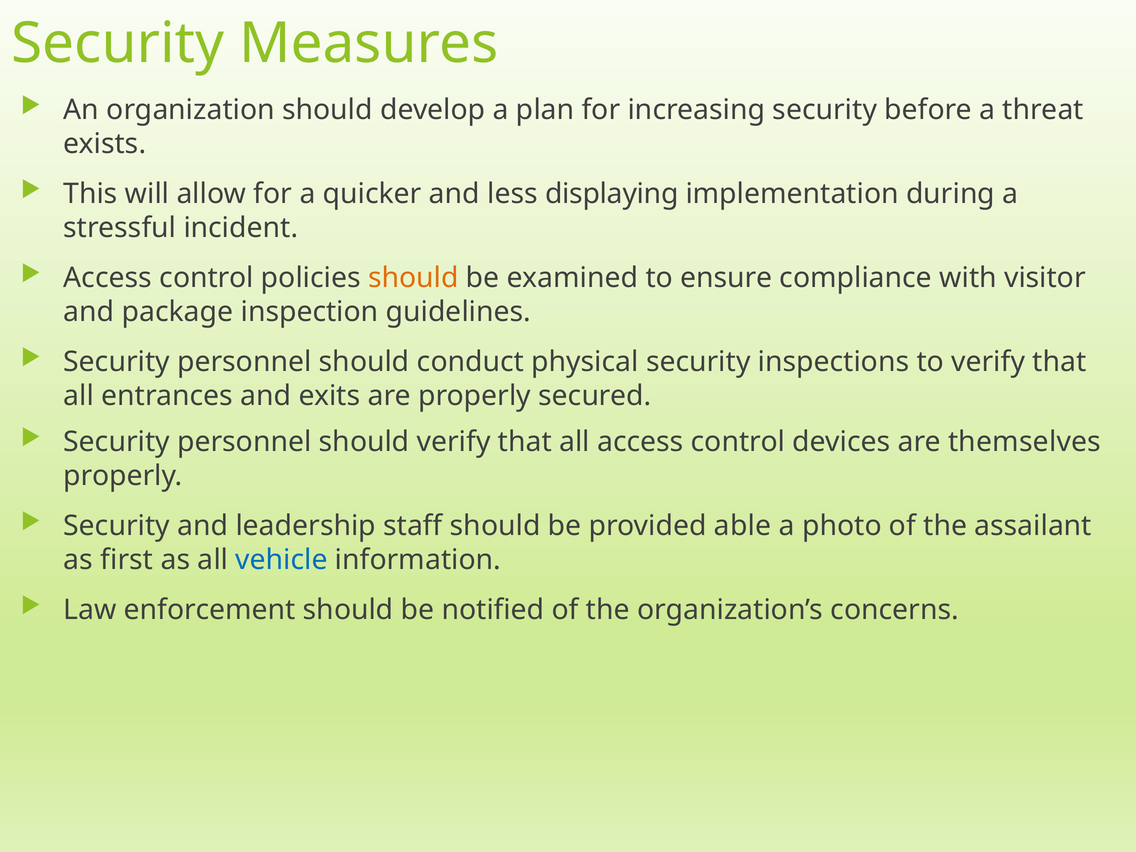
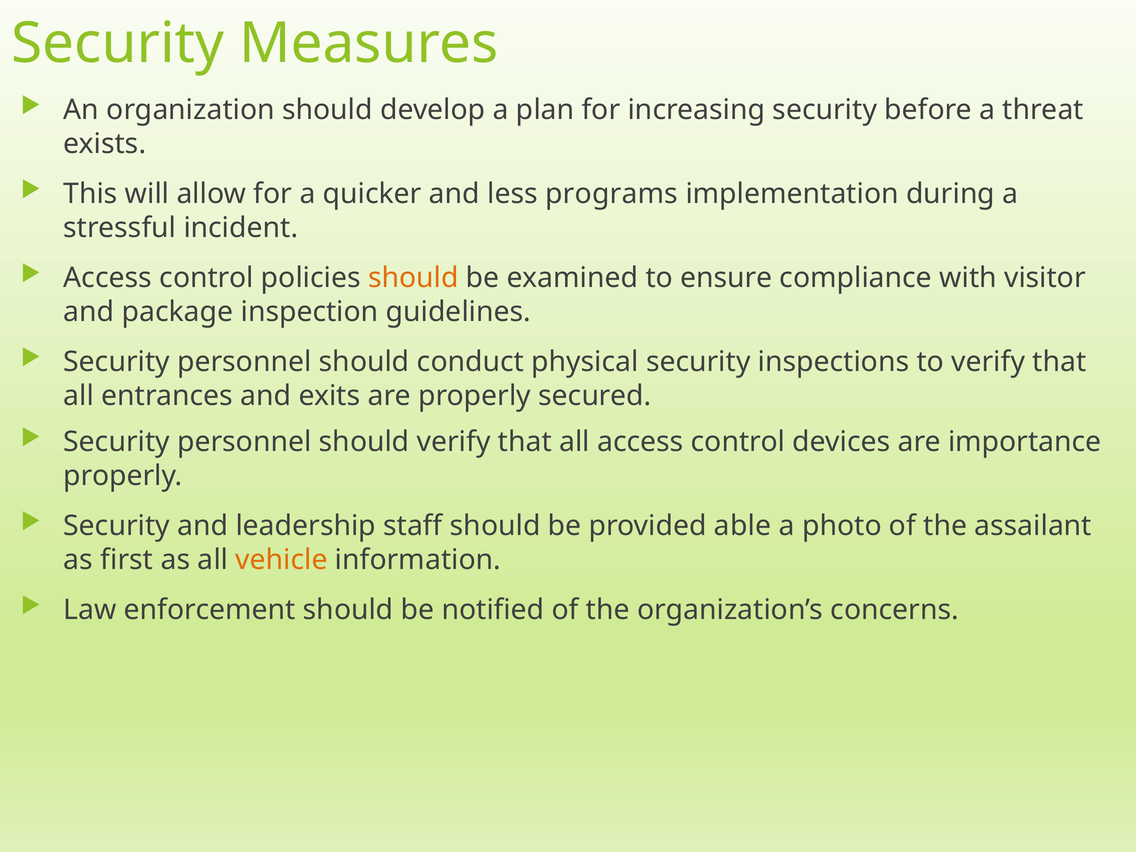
displaying: displaying -> programs (612, 194)
themselves: themselves -> importance (1025, 442)
vehicle colour: blue -> orange (282, 560)
